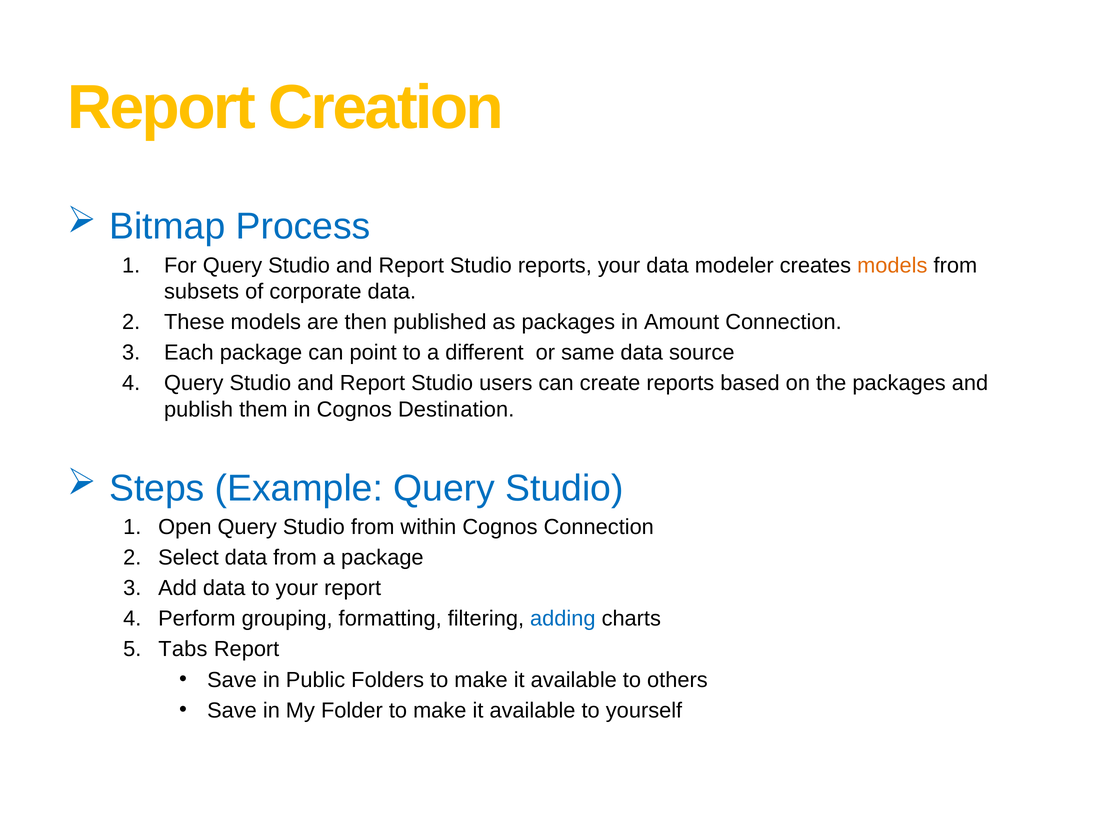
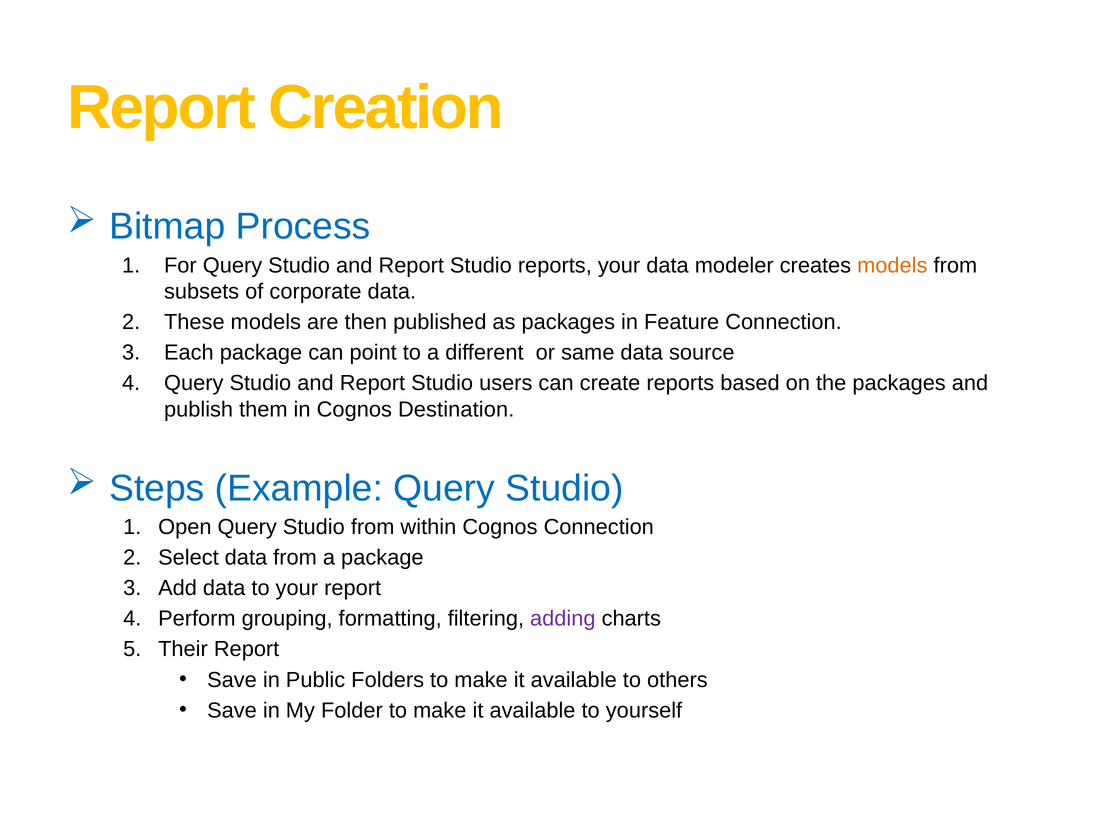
Amount: Amount -> Feature (682, 322)
adding colour: blue -> purple (563, 619)
Tabs: Tabs -> Their (183, 649)
